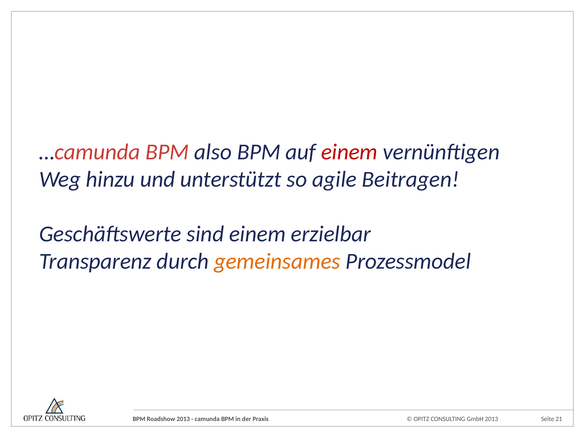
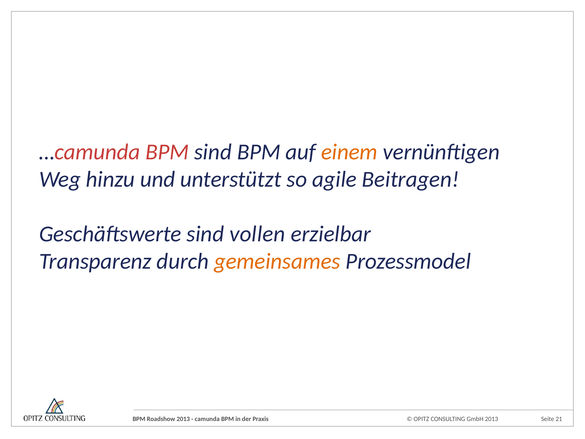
BPM also: also -> sind (213, 152)
einem colour: red -> orange (349, 152)
sind einem: einem -> vollen (257, 234)
